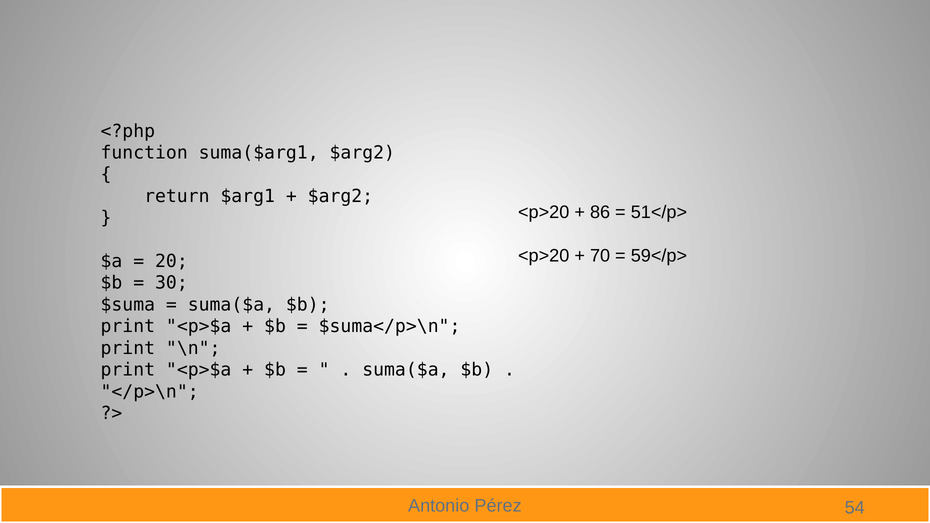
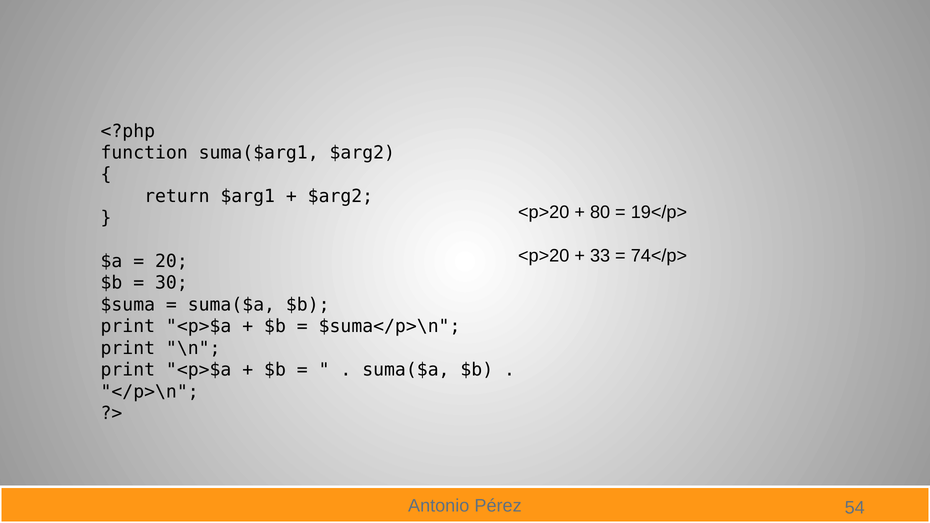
86: 86 -> 80 (600, 212)
51</p>: 51</p> -> 19</p> (659, 212)
70: 70 -> 33 (600, 256)
59</p>: 59</p> -> 74</p> (659, 256)
